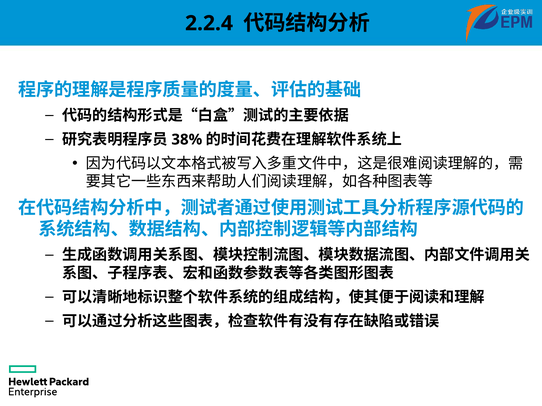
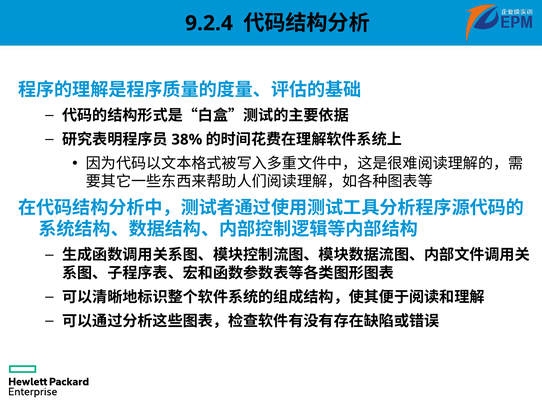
2.2.4: 2.2.4 -> 9.2.4 (209, 23)
